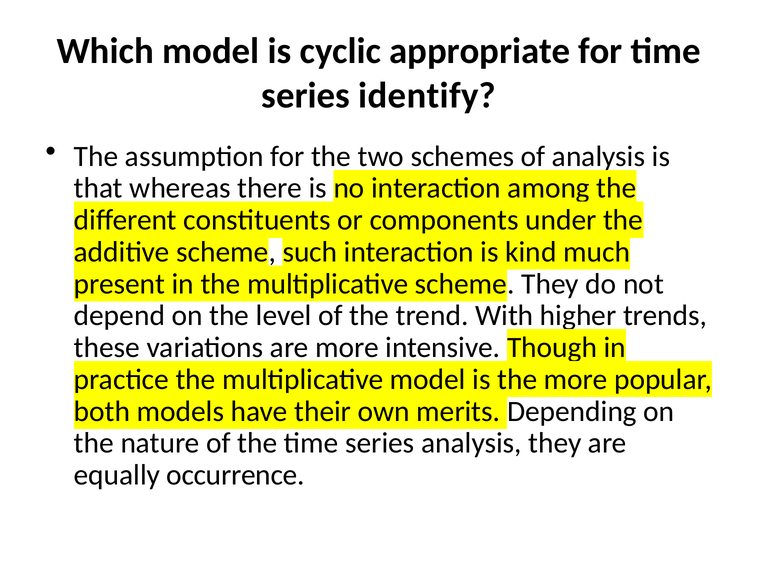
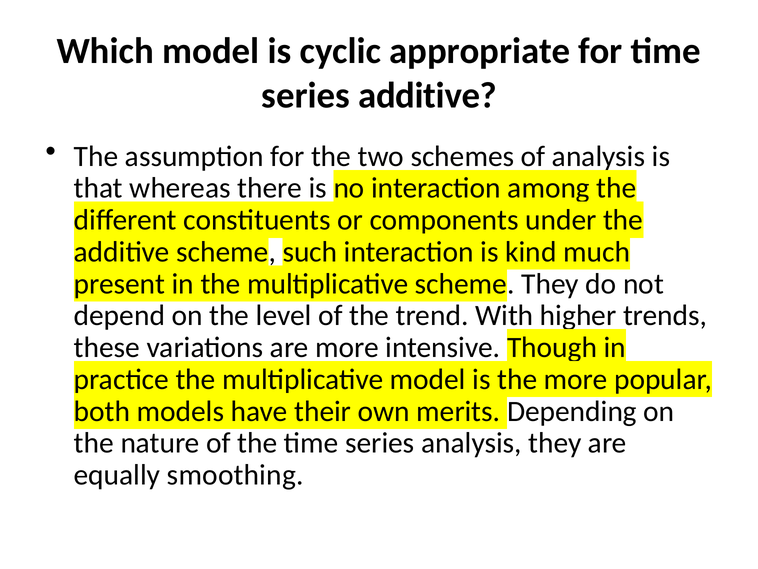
series identify: identify -> additive (428, 95)
occurrence: occurrence -> smoothing (235, 475)
